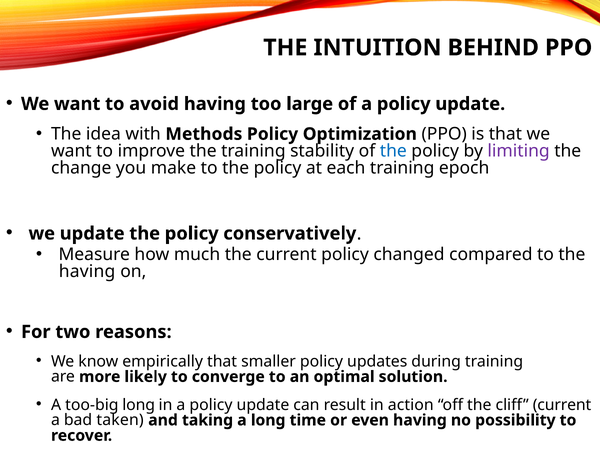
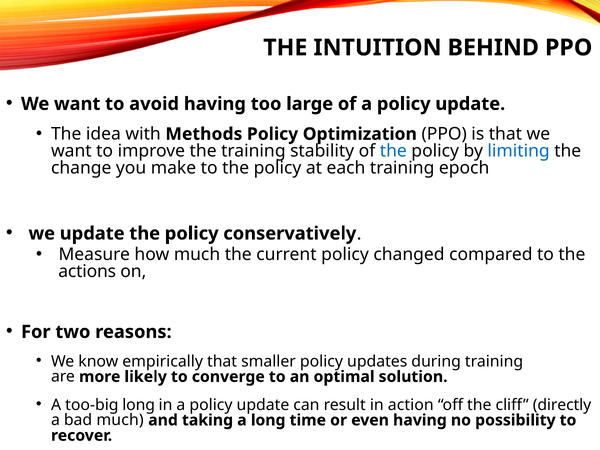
limiting colour: purple -> blue (519, 151)
having: having -> actions (87, 272)
cliff current: current -> directly (562, 405)
bad taken: taken -> much (120, 420)
